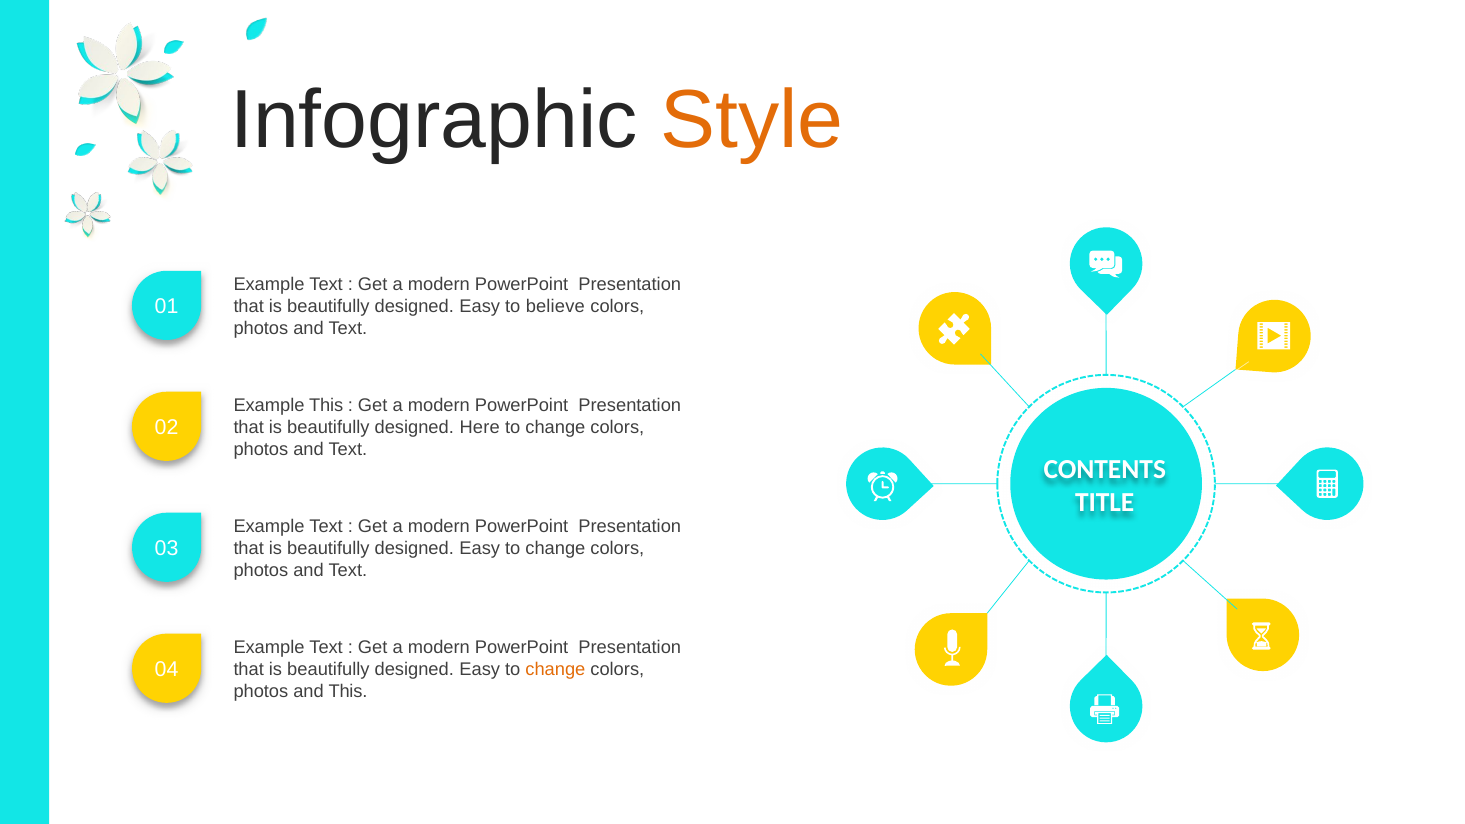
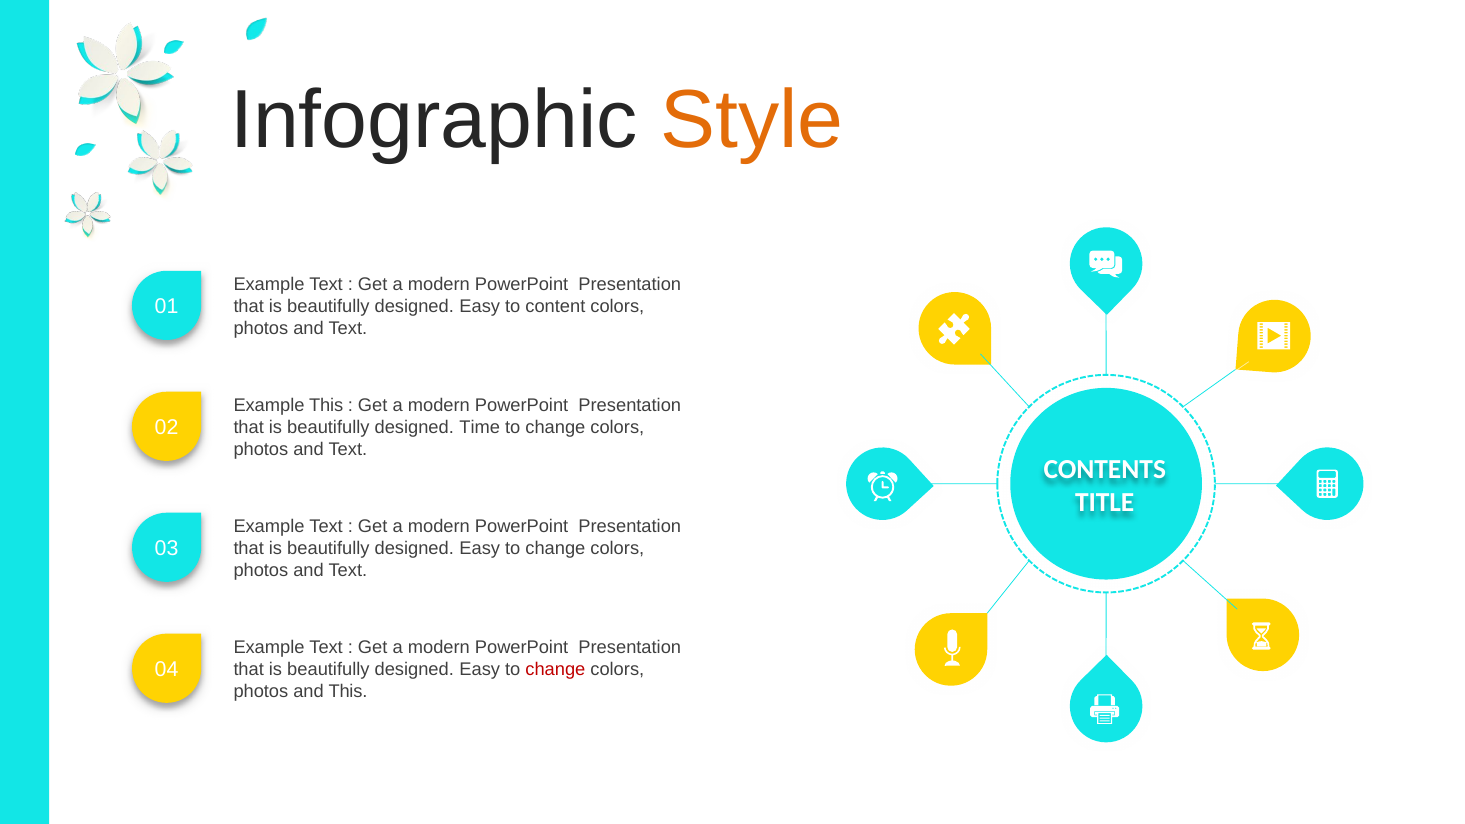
believe: believe -> content (555, 306)
Here: Here -> Time (480, 427)
change colour: orange -> red (555, 669)
